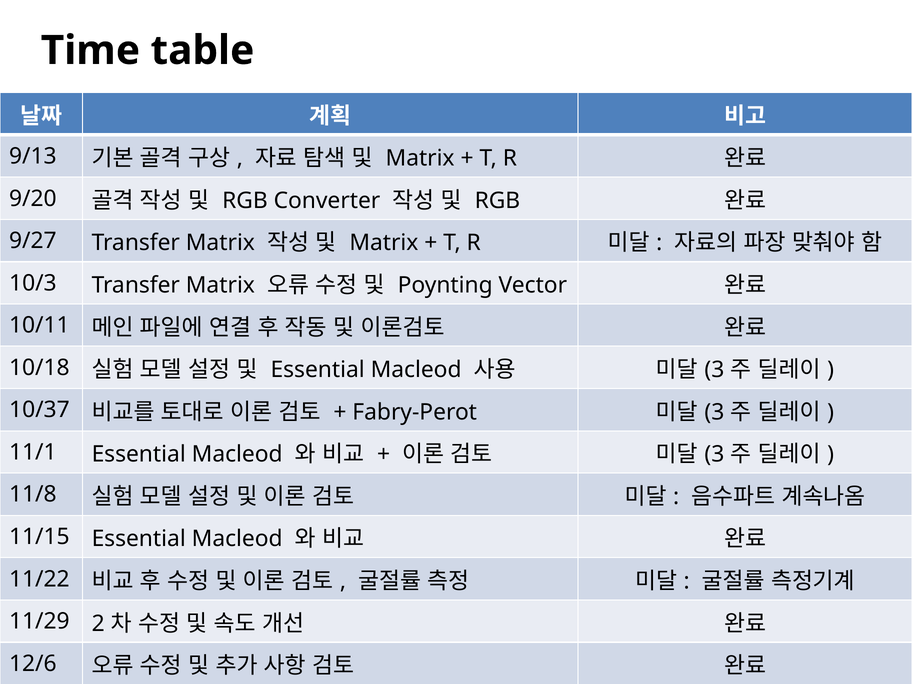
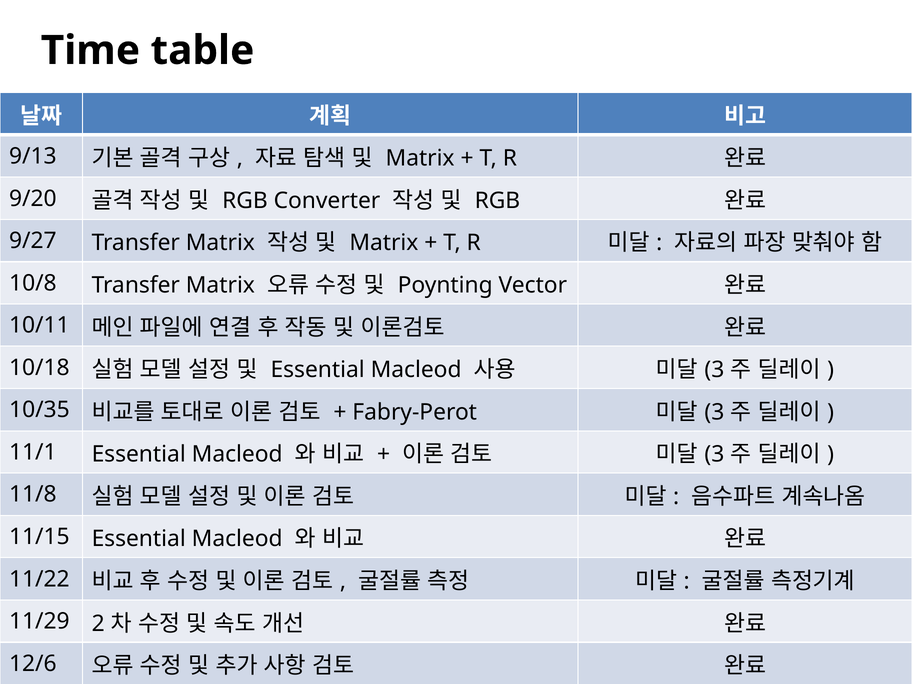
10/3: 10/3 -> 10/8 (33, 283)
10/37: 10/37 -> 10/35 (39, 410)
